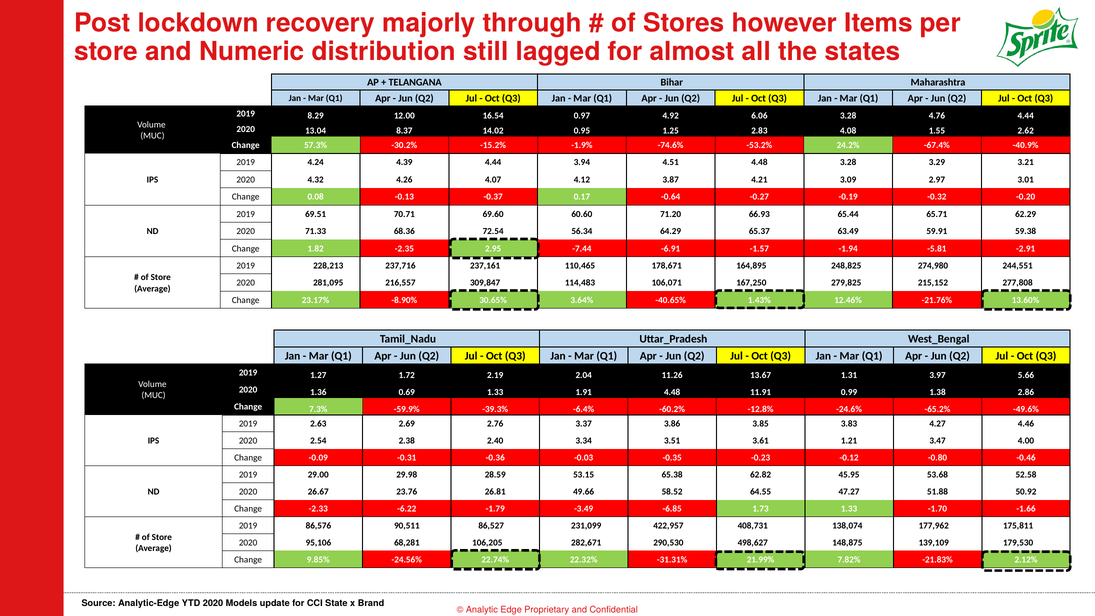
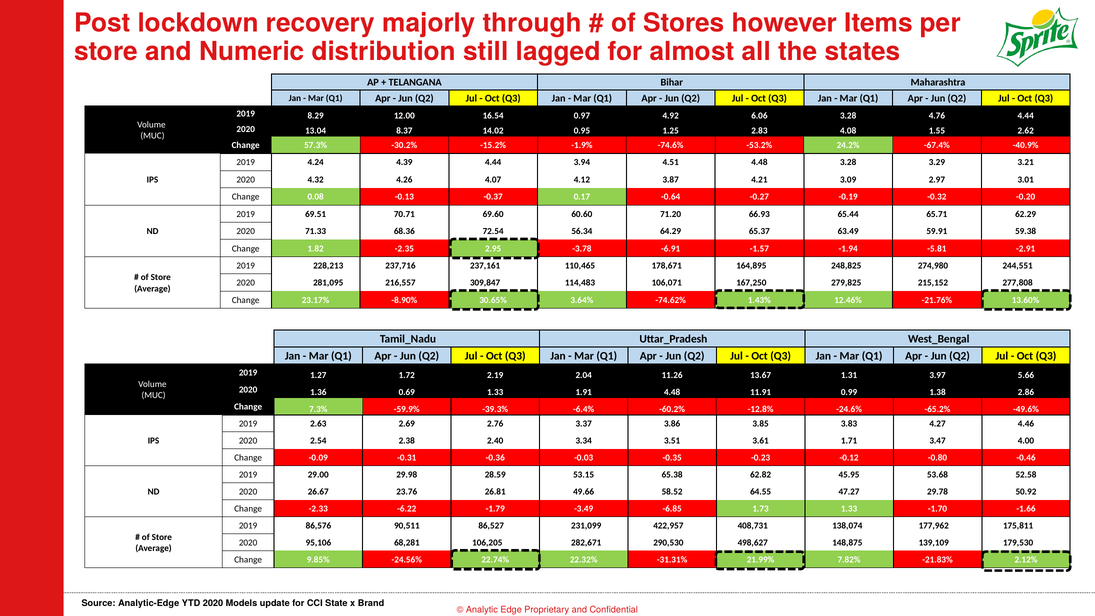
-7.44: -7.44 -> -3.78 (582, 248)
-40.65%: -40.65% -> -74.62% (671, 300)
1.21: 1.21 -> 1.71 (849, 441)
51.88: 51.88 -> 29.78 (937, 492)
